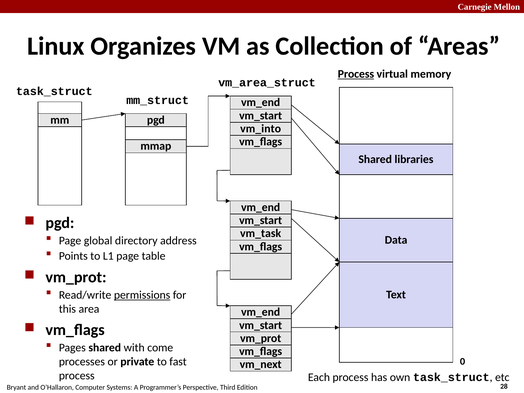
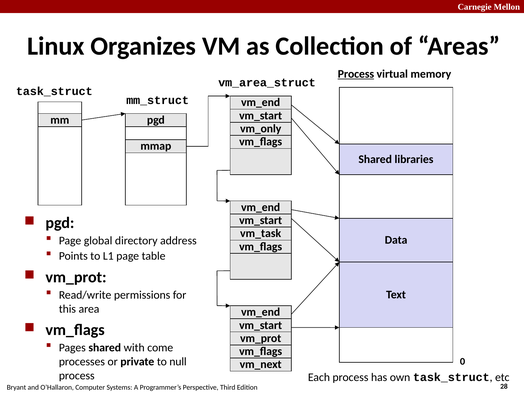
vm_into: vm_into -> vm_only (261, 129)
permissions underline: present -> none (142, 295)
fast: fast -> null (178, 362)
